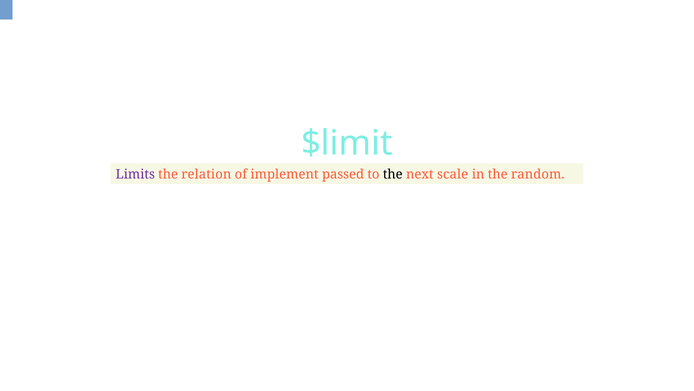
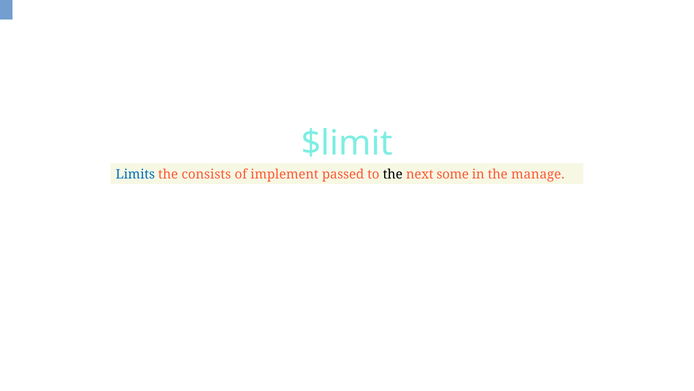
Limits colour: purple -> blue (135, 174)
relation: relation -> consists (206, 174)
scale: scale -> some (453, 174)
random: random -> manage (538, 174)
